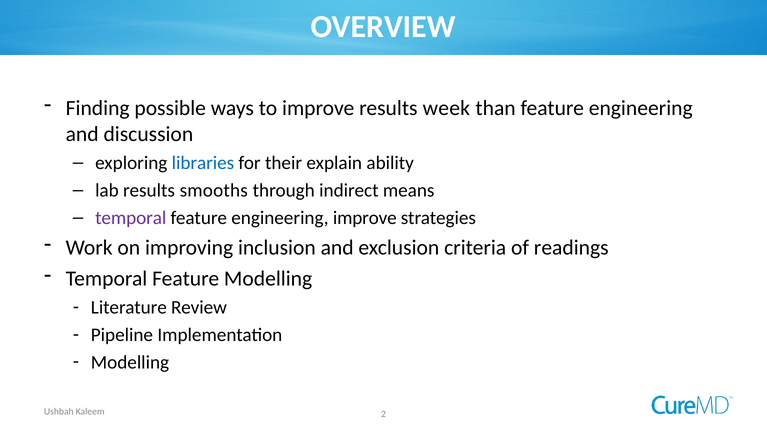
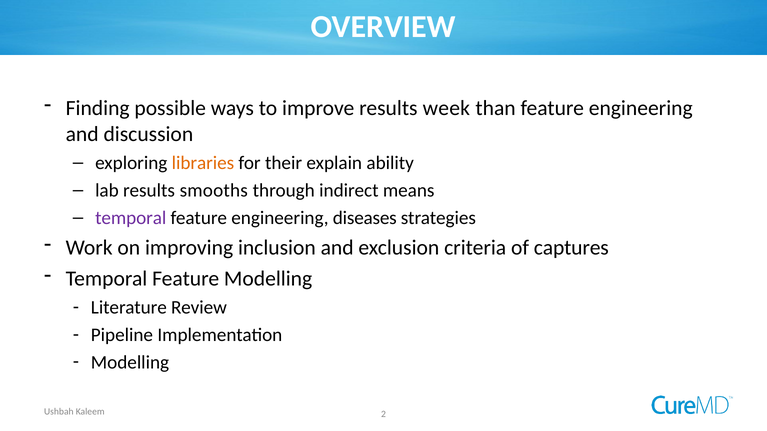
libraries colour: blue -> orange (203, 163)
engineering improve: improve -> diseases (365, 218)
readings: readings -> captures (571, 248)
